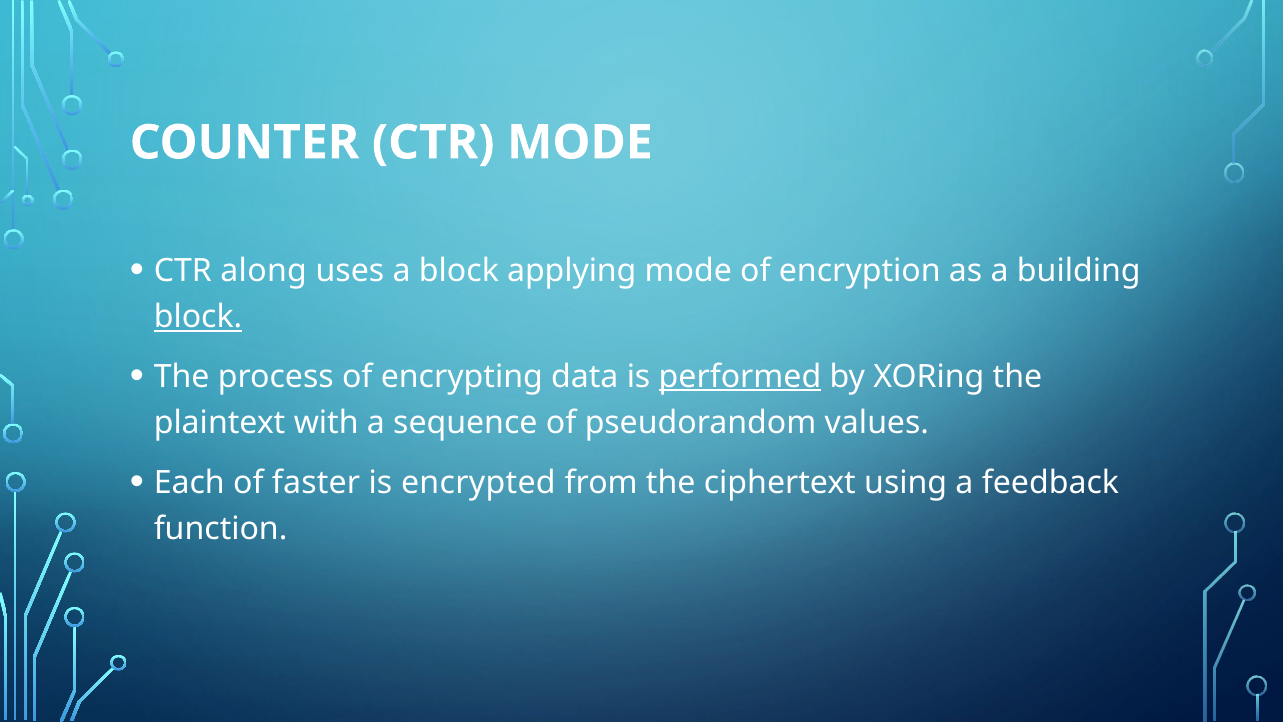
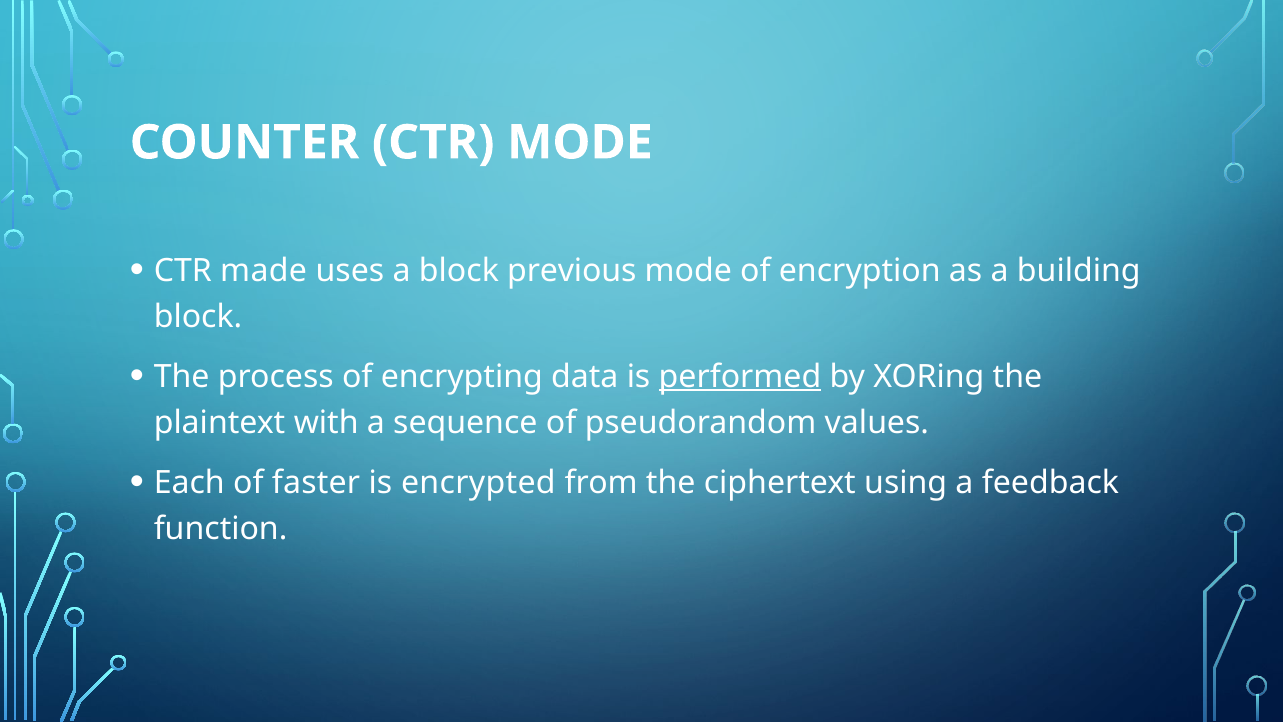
along: along -> made (264, 271)
applying: applying -> previous (572, 271)
block underline: present -> none (198, 317)
